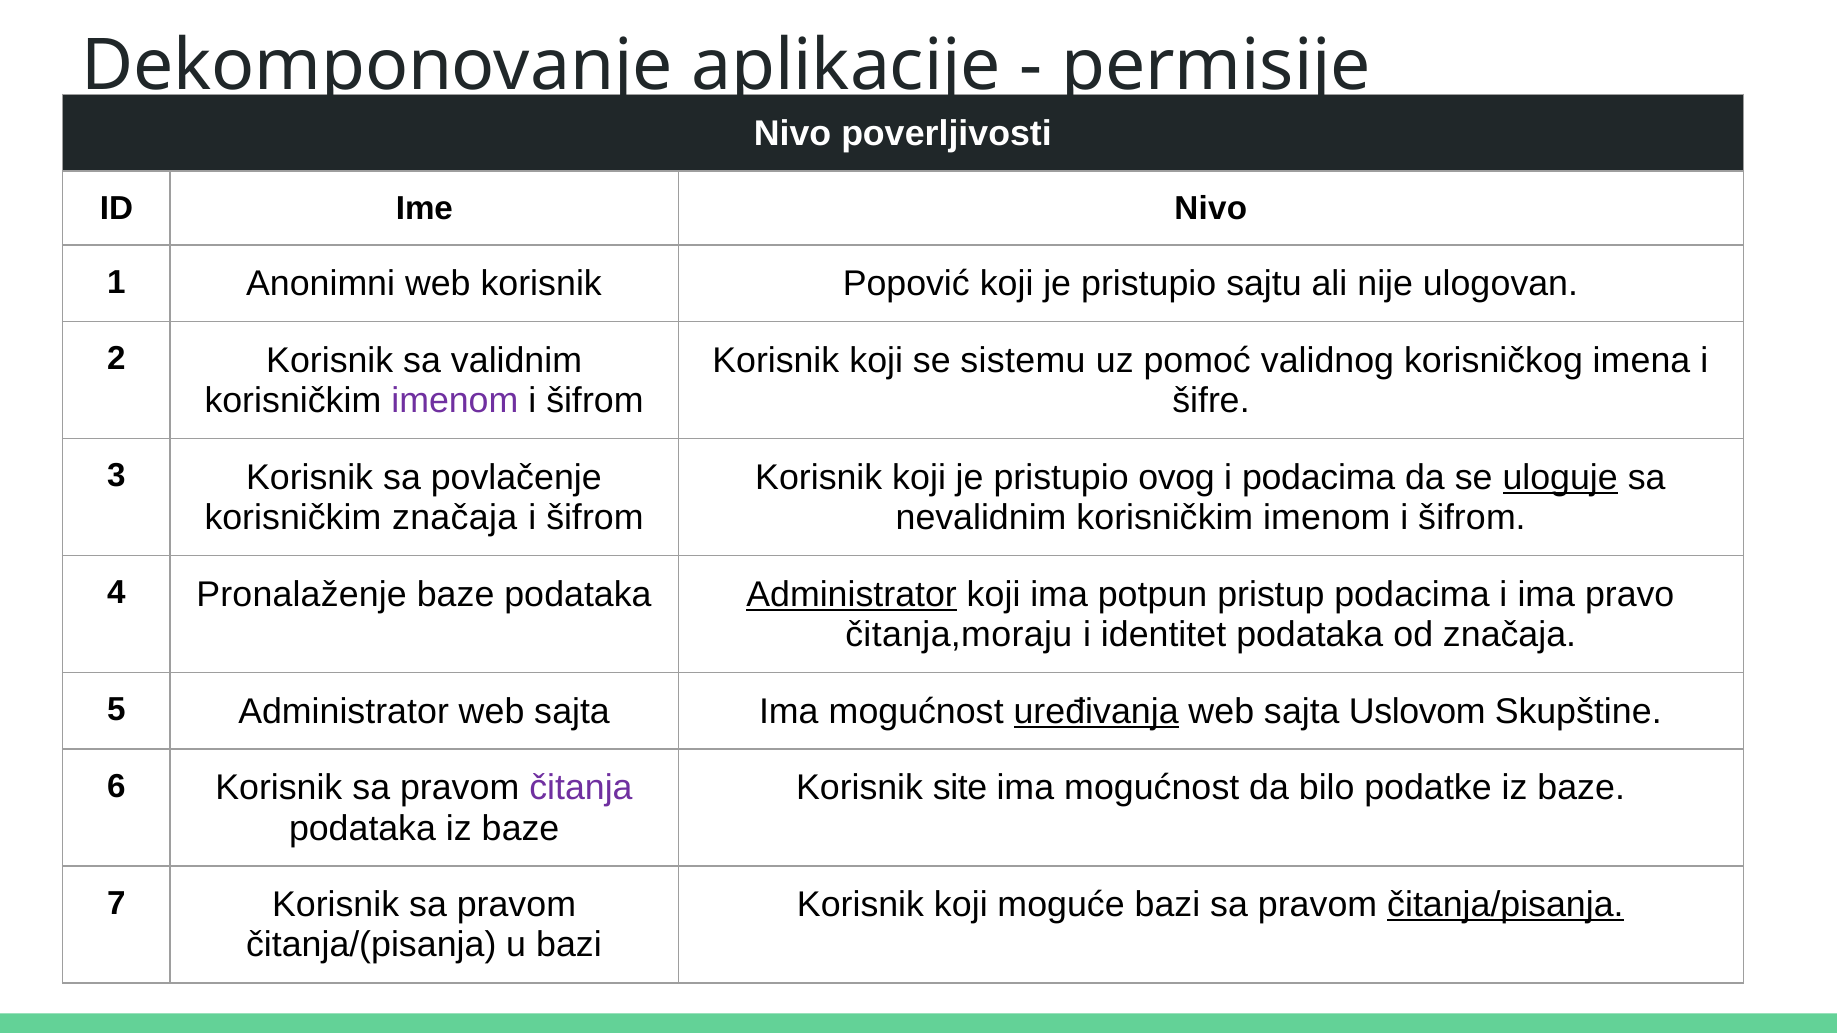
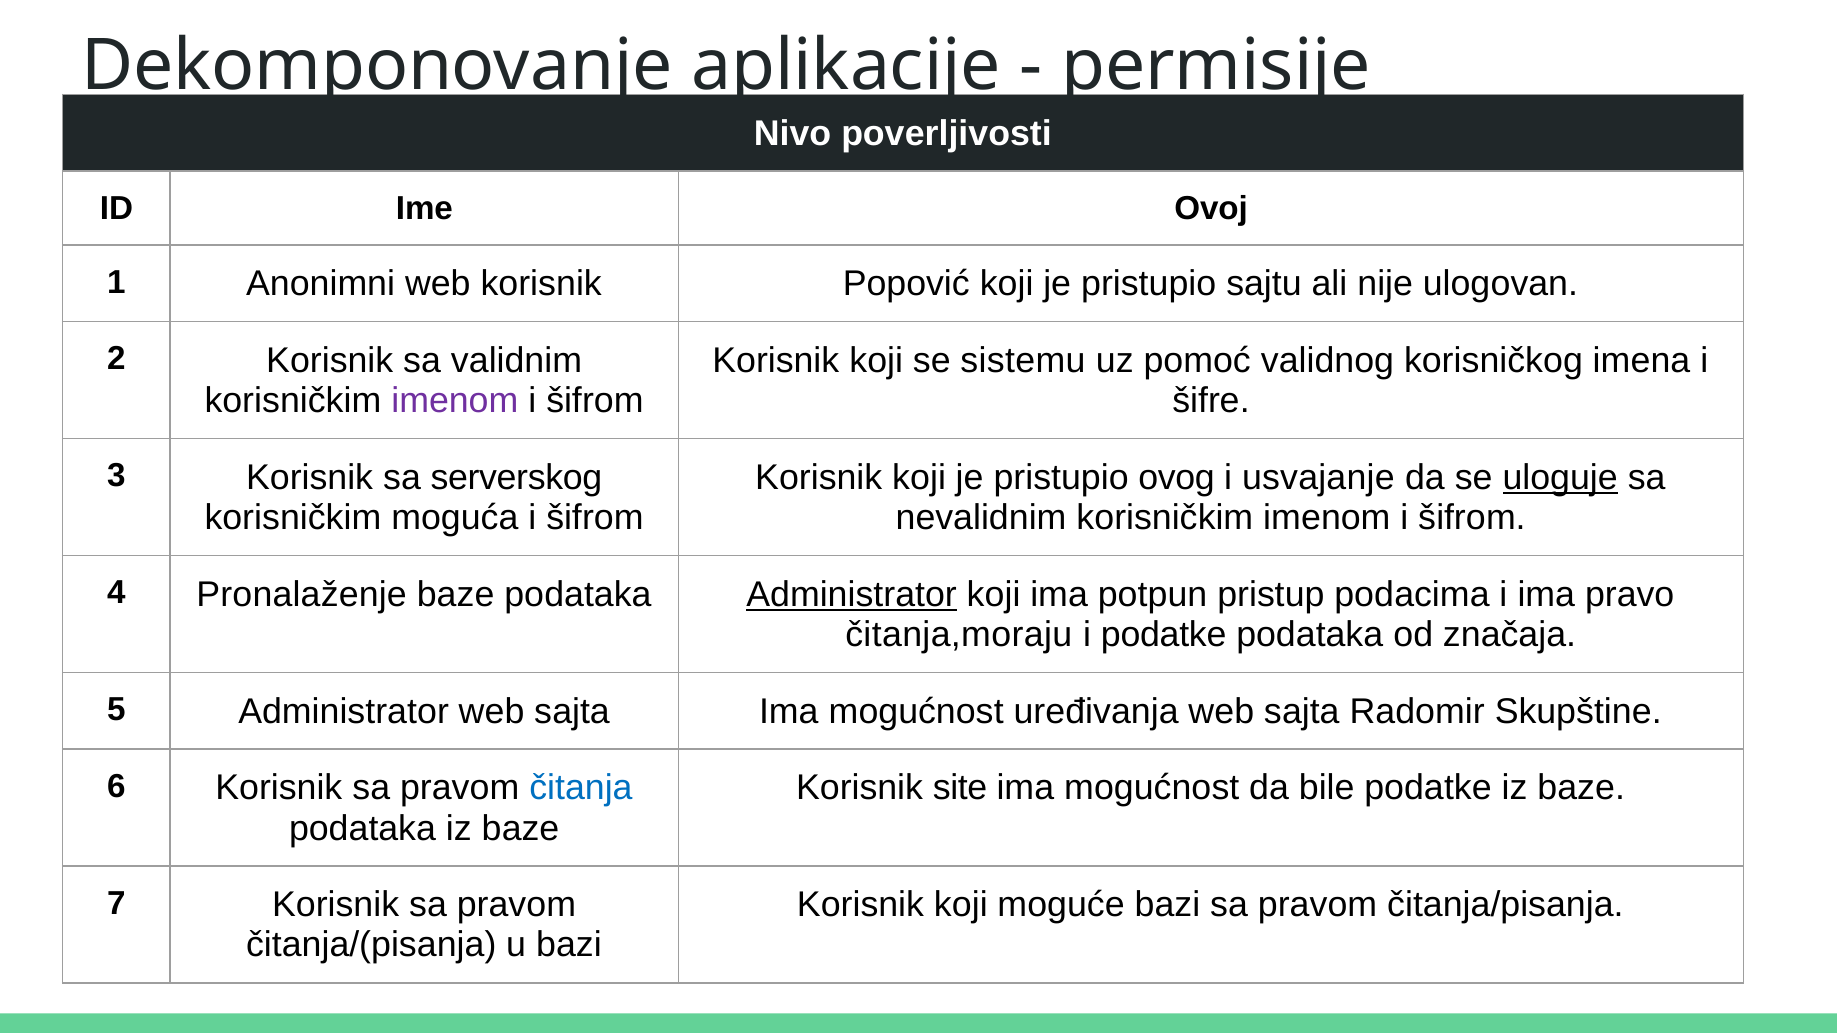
Ime Nivo: Nivo -> Ovoj (1211, 209)
povlačenje: povlačenje -> serverskog (516, 478)
i podacima: podacima -> usvajanje (1318, 478)
korisničkim značaja: značaja -> moguća (455, 518)
i identitet: identitet -> podatke (1164, 635)
uređivanja underline: present -> none (1096, 712)
Uslovom: Uslovom -> Radomir (1417, 712)
čitanja colour: purple -> blue (581, 788)
bilo: bilo -> bile (1327, 788)
čitanja/pisanja underline: present -> none (1505, 905)
